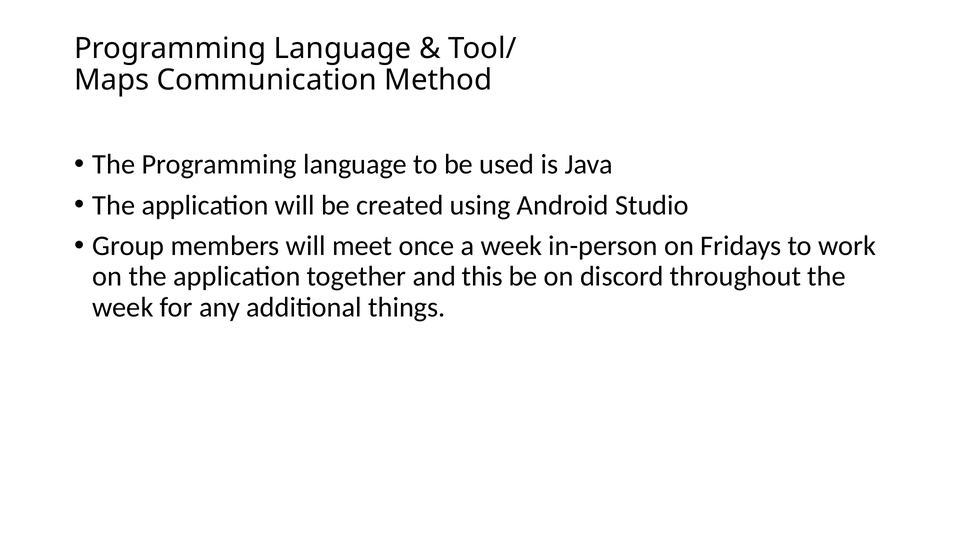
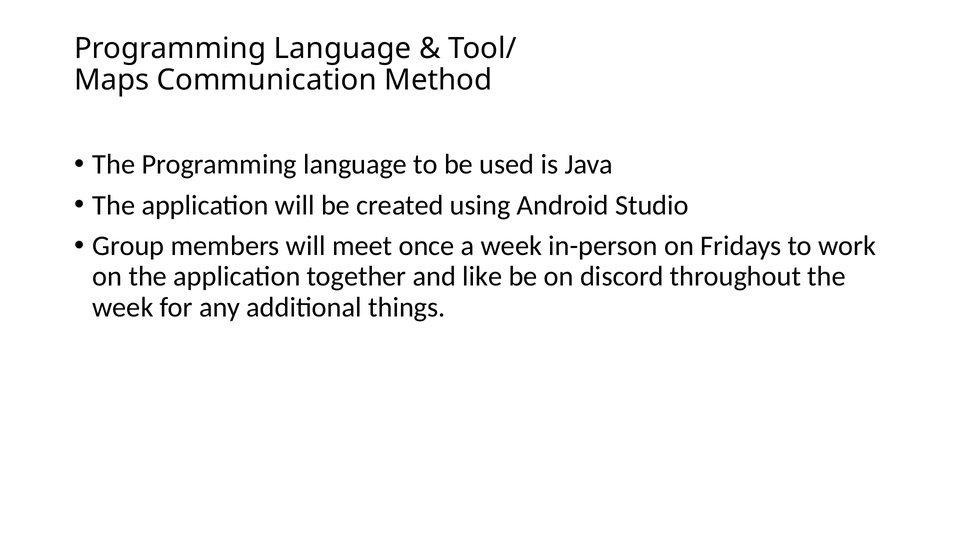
this: this -> like (482, 277)
